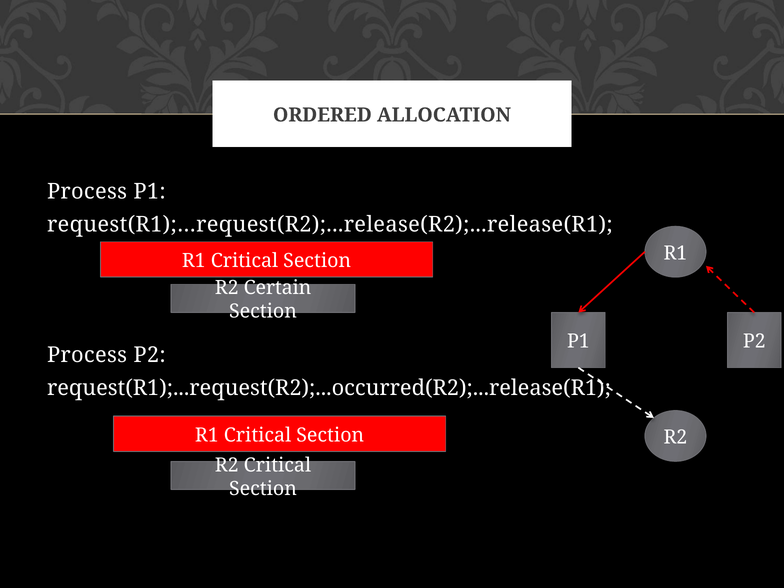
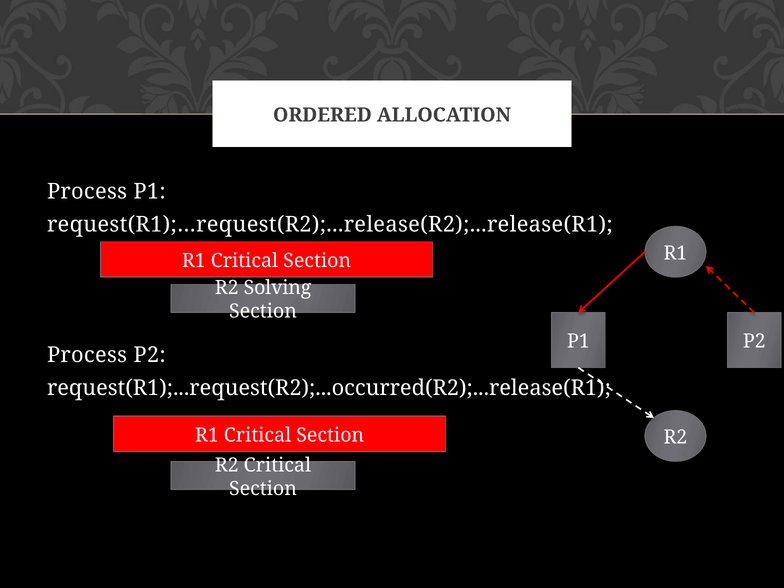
Certain: Certain -> Solving (278, 288)
